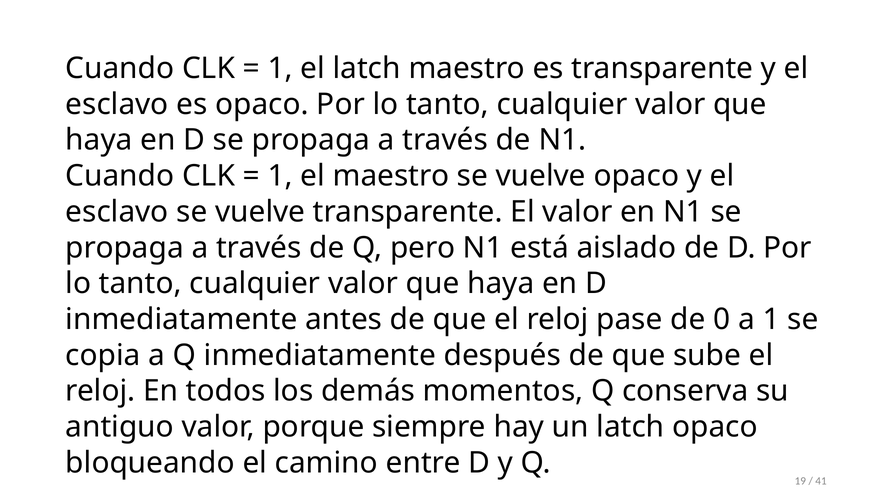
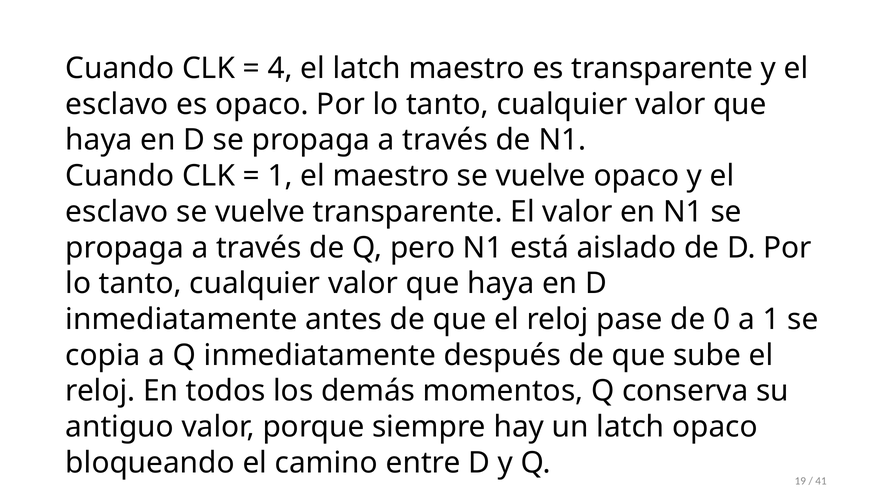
1: 1 -> 4 (280, 68)
